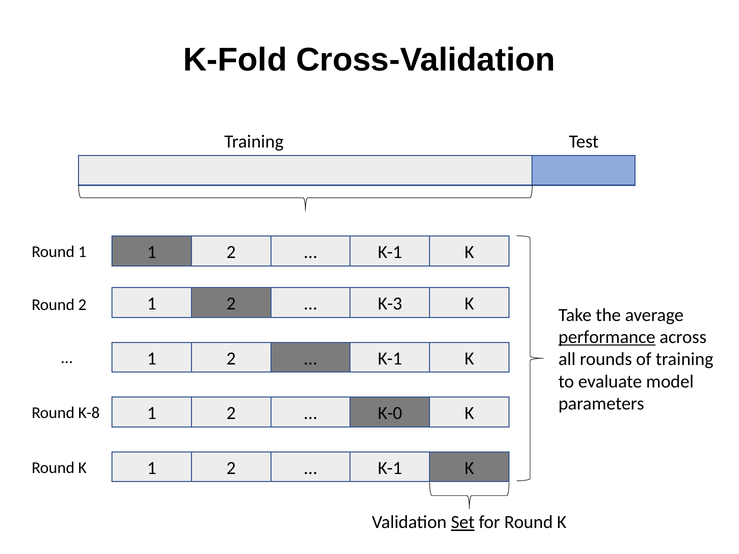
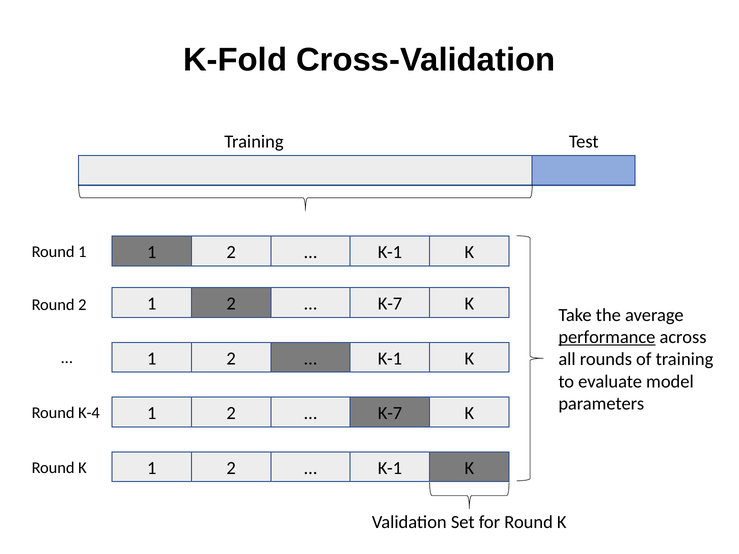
K-3: K-3 -> K-7 (390, 304)
K-0: K-0 -> K-7 (390, 414)
K-8: K-8 -> K-4 (89, 413)
Set underline: present -> none (463, 523)
